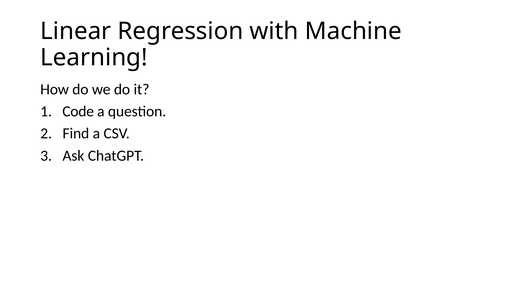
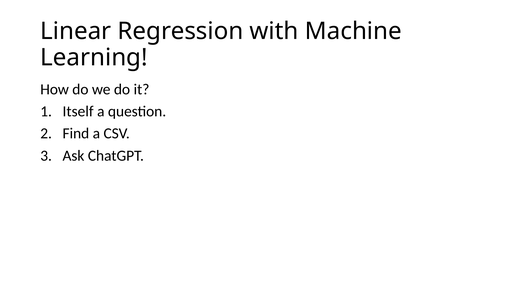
Code: Code -> Itself (78, 111)
